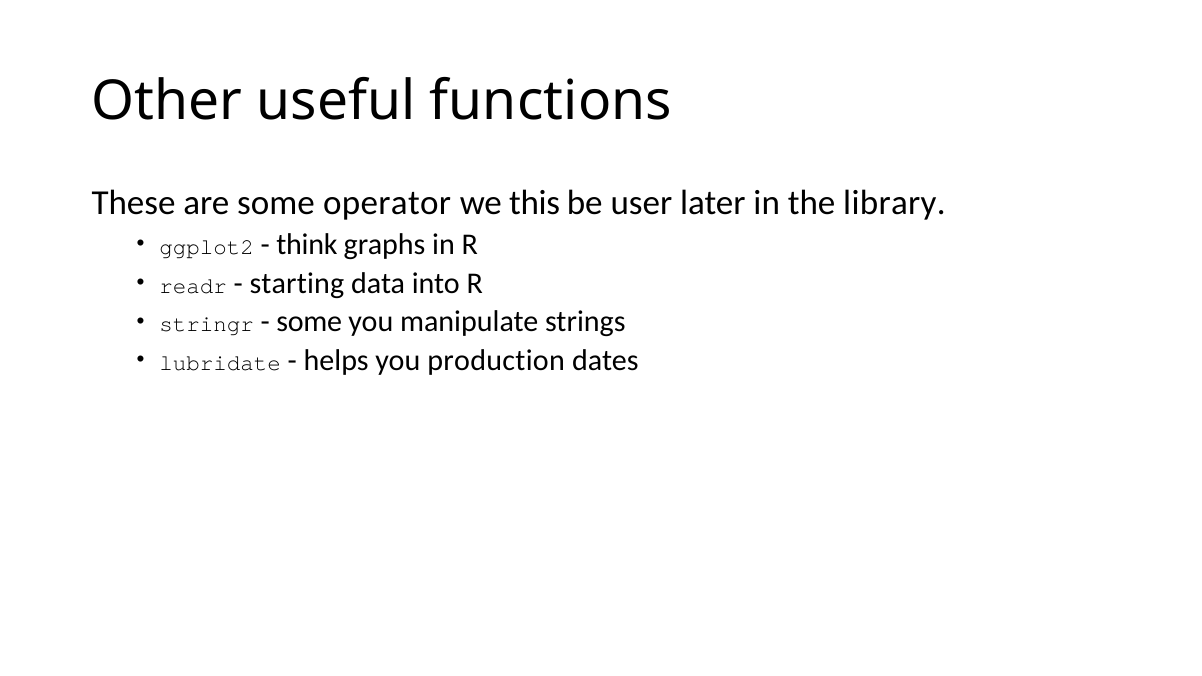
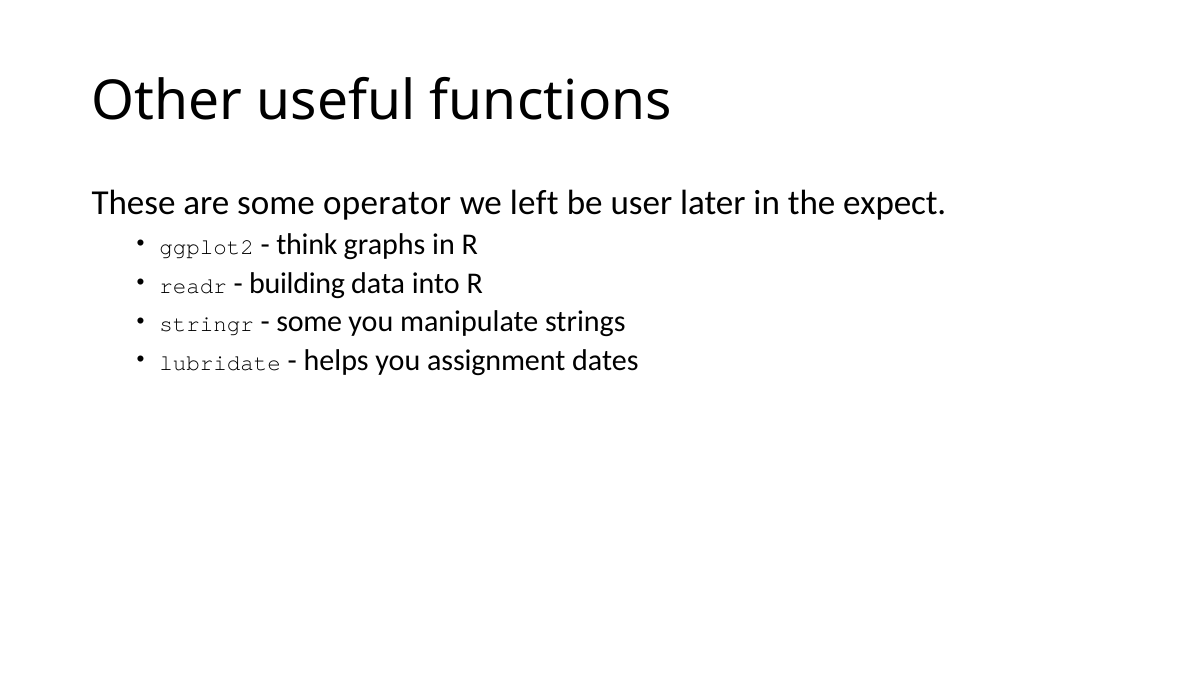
this: this -> left (534, 203)
library: library -> expect (895, 203)
starting: starting -> building (297, 283)
production: production -> assignment (496, 361)
